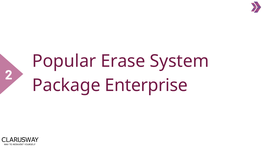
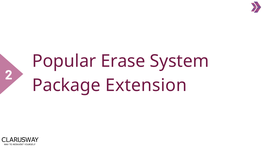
Enterprise: Enterprise -> Extension (146, 85)
